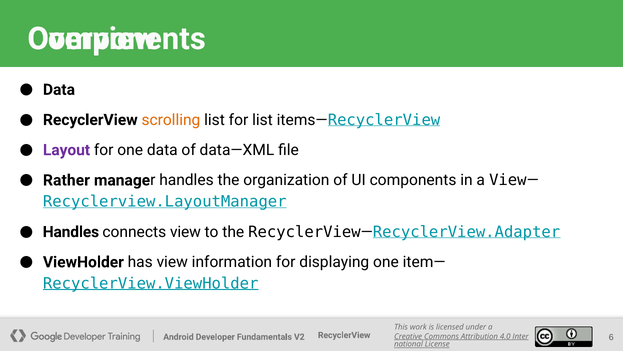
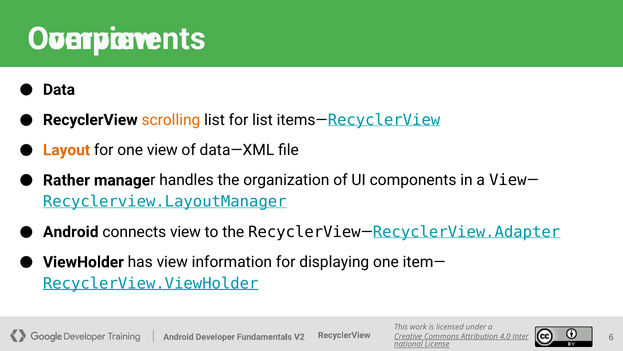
Layout colour: purple -> orange (67, 150)
one data: data -> view (162, 150)
Handles: Handles -> Android (71, 232)
